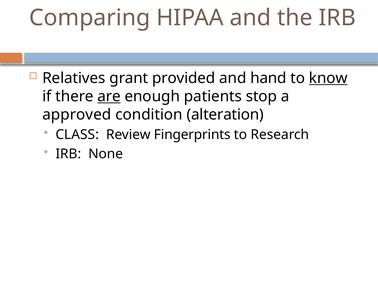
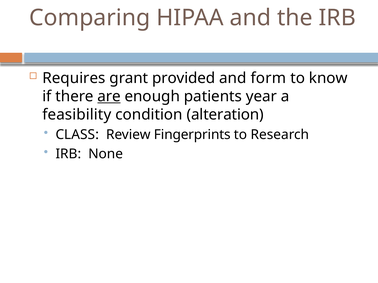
Relatives: Relatives -> Requires (74, 78)
hand: hand -> form (268, 78)
know underline: present -> none (328, 78)
stop: stop -> year (261, 97)
approved: approved -> feasibility (77, 115)
